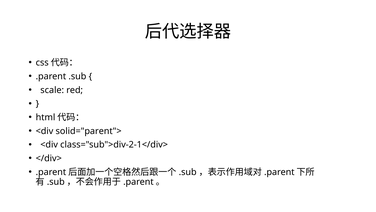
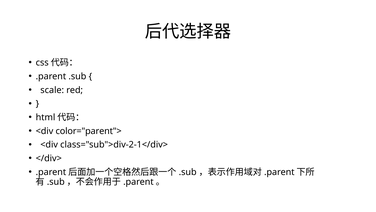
solid="parent">: solid="parent"> -> color="parent"> (89, 131)
